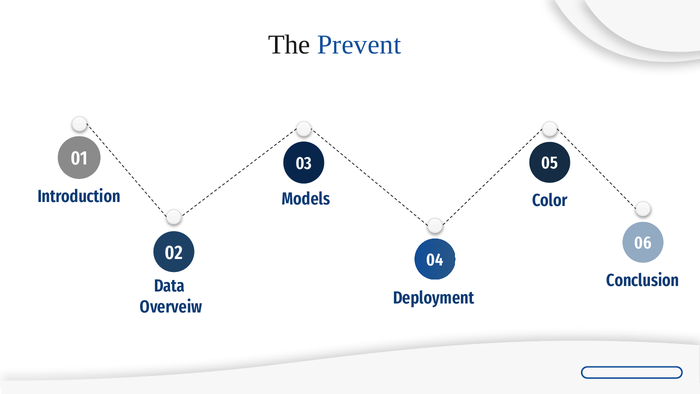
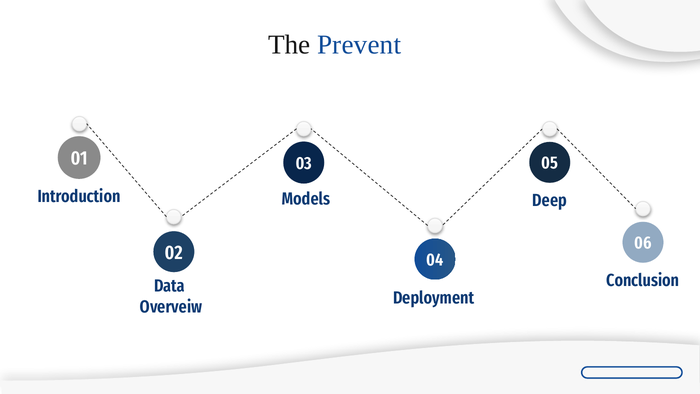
Color: Color -> Deep (550, 200)
